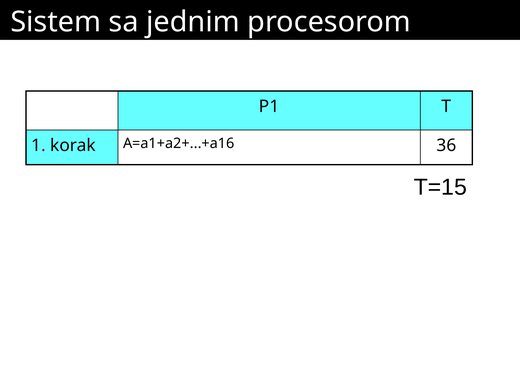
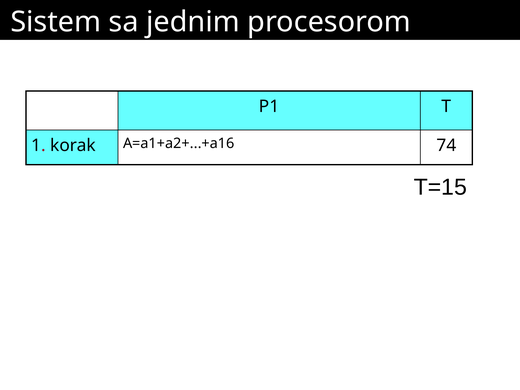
36: 36 -> 74 (446, 145)
